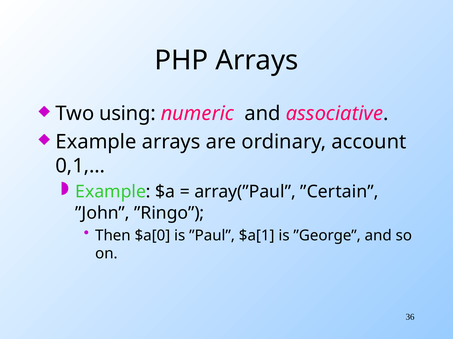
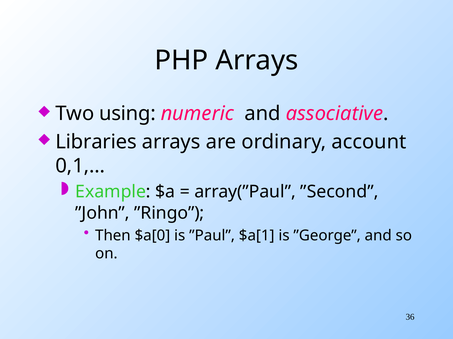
Example: Example -> Libraries (96, 142)
”Certain: ”Certain -> ”Second (339, 192)
